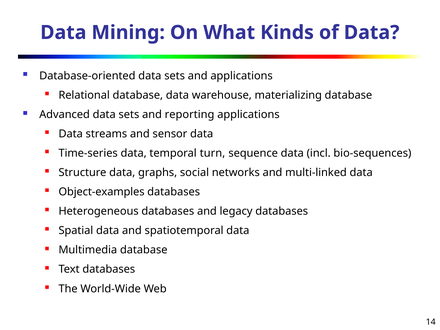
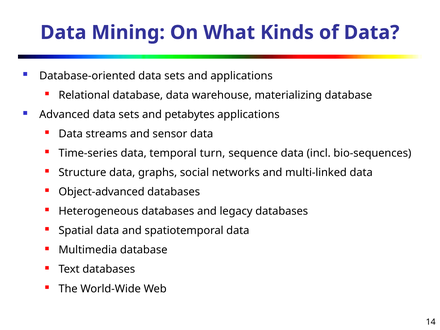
reporting: reporting -> petabytes (190, 115)
Object-examples: Object-examples -> Object-advanced (102, 192)
